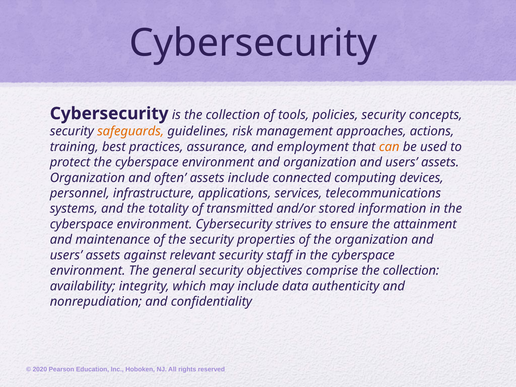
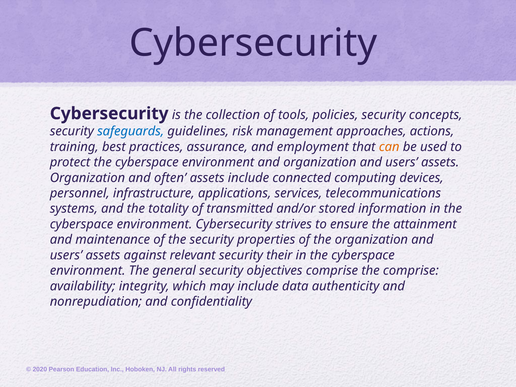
safeguards colour: orange -> blue (131, 131)
staff: staff -> their (279, 255)
comprise the collection: collection -> comprise (411, 271)
